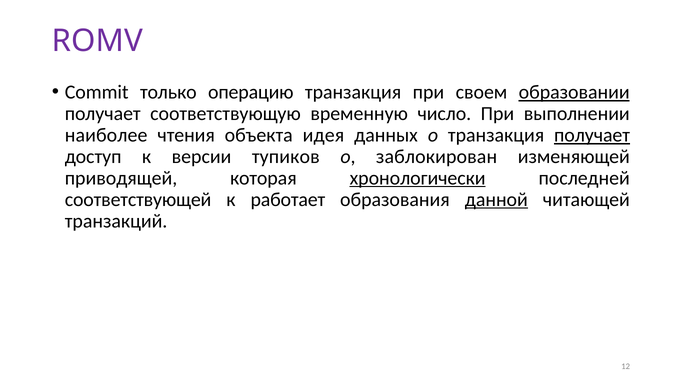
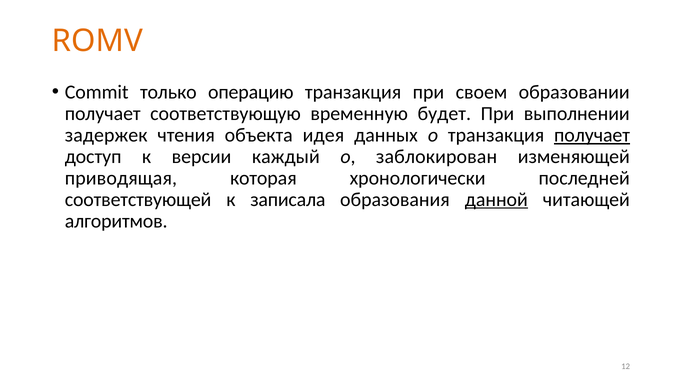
ROMV colour: purple -> orange (97, 41)
образовании underline: present -> none (574, 92)
число: число -> будет (444, 114)
наиболее: наиболее -> задержек (106, 135)
тупиков: тупиков -> каждый (286, 156)
приводящей: приводящей -> приводящая (121, 178)
хронологически underline: present -> none (418, 178)
работает: работает -> записала (288, 199)
транзакций: транзакций -> алгоритмов (116, 221)
